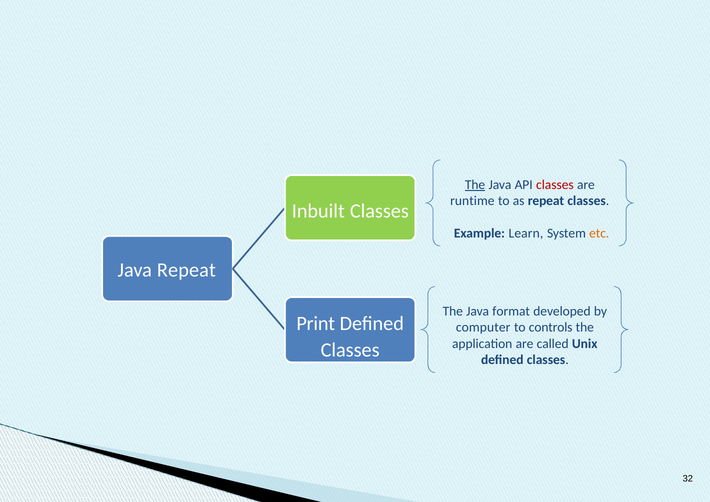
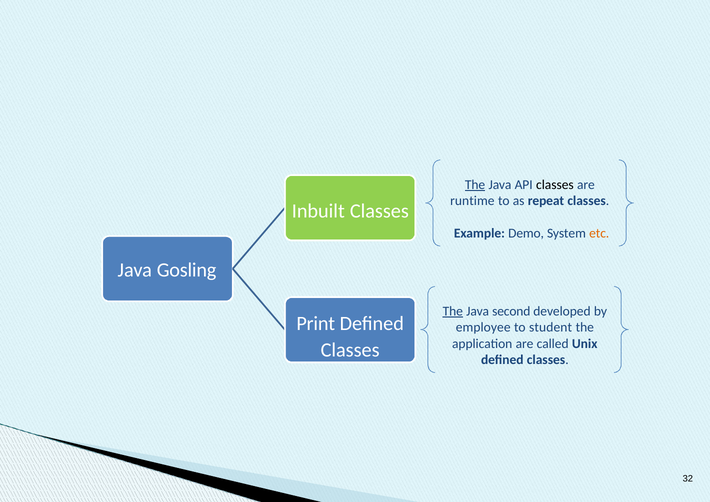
classes colour: red -> black (555, 185)
Learn: Learn -> Demo (526, 233)
Java Repeat: Repeat -> Gosling (187, 270)
The underline: none -> present (453, 311)
format: format -> second (511, 311)
computer: computer -> employee (483, 327)
controls: controls -> student (551, 327)
